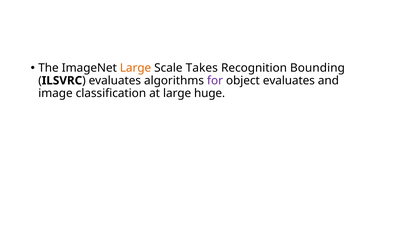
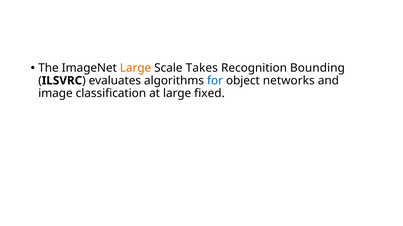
for colour: purple -> blue (215, 81)
object evaluates: evaluates -> networks (289, 81)
huge: huge -> fixed (210, 94)
